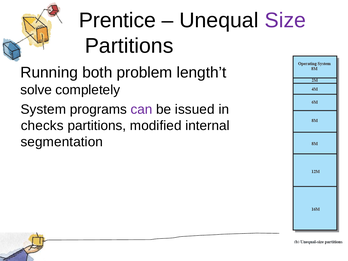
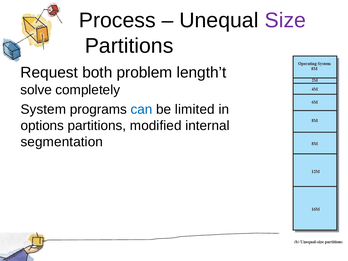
Prentice: Prentice -> Process (117, 20)
Running: Running -> Request (49, 73)
can colour: purple -> blue (142, 109)
issued: issued -> limited (195, 109)
checks: checks -> options (42, 126)
